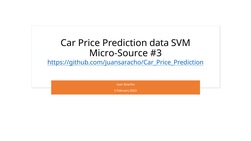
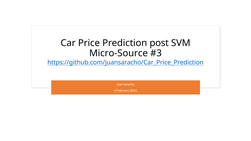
data: data -> post (159, 43)
